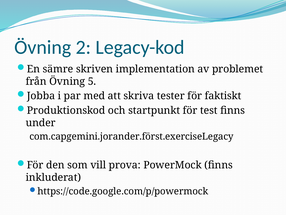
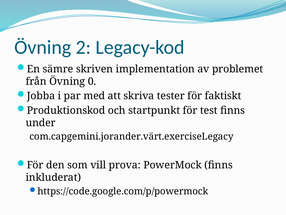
5: 5 -> 0 (92, 81)
com.capgemini.jorander.först.exerciseLegacy: com.capgemini.jorander.först.exerciseLegacy -> com.capgemini.jorander.värt.exerciseLegacy (131, 136)
